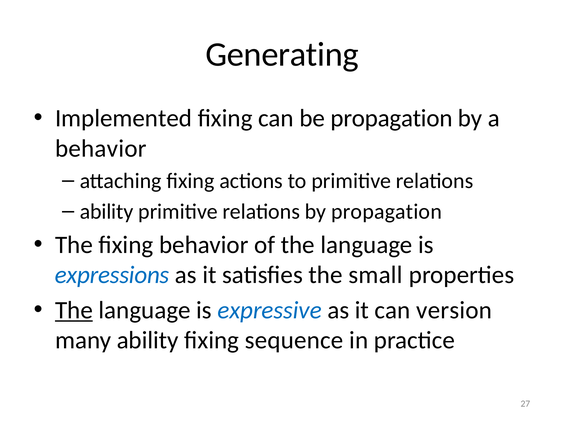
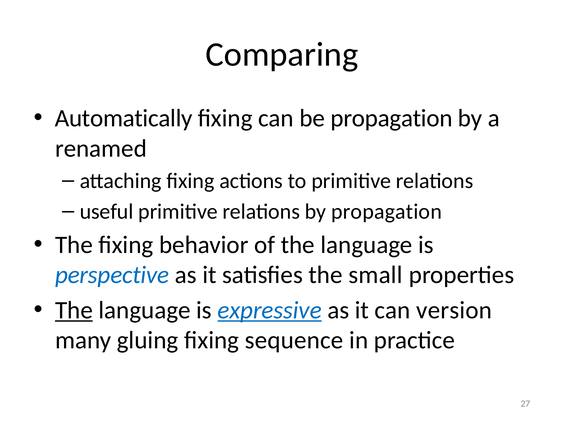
Generating: Generating -> Comparing (282, 55)
Implemented: Implemented -> Automatically (124, 118)
behavior: behavior -> renamed (101, 148)
ability: ability -> useful (107, 212)
expressions: expressions -> perspective (112, 275)
expressive underline: none -> present (270, 310)
many ability: ability -> gluing (148, 340)
